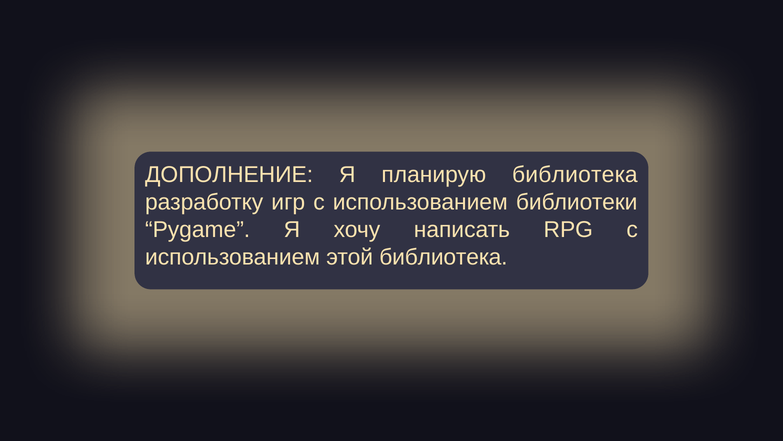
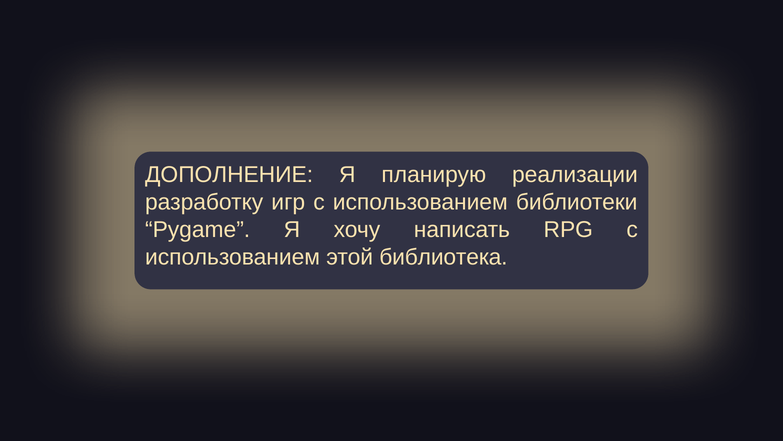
планирую библиотека: библиотека -> реализации (575, 174)
